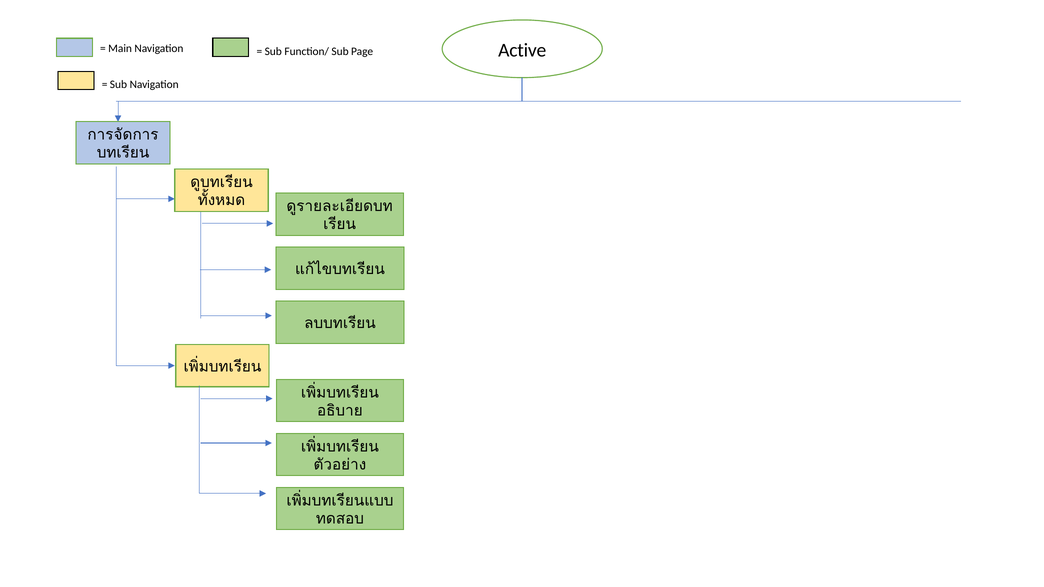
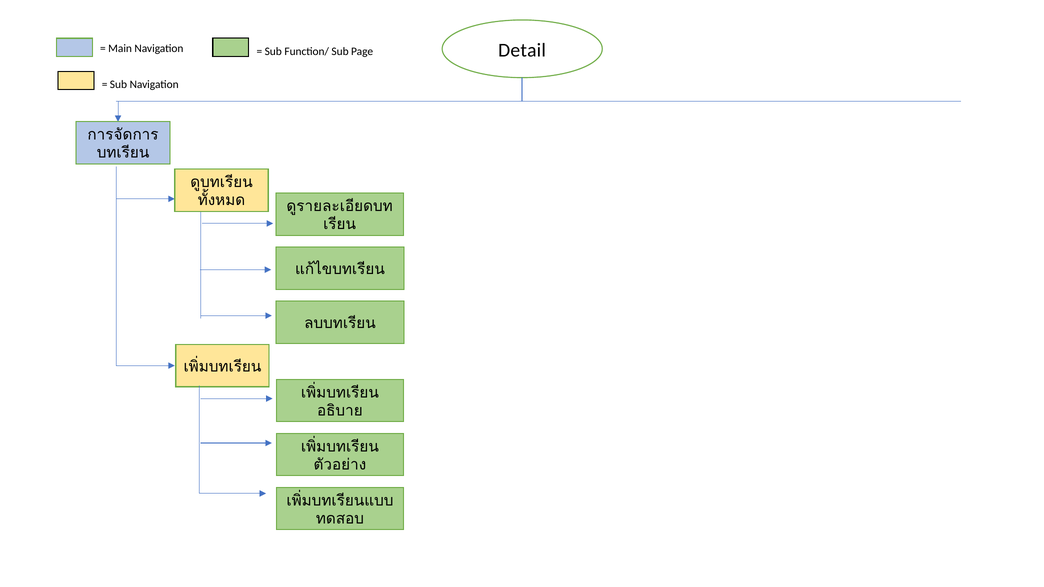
Active: Active -> Detail (522, 50)
